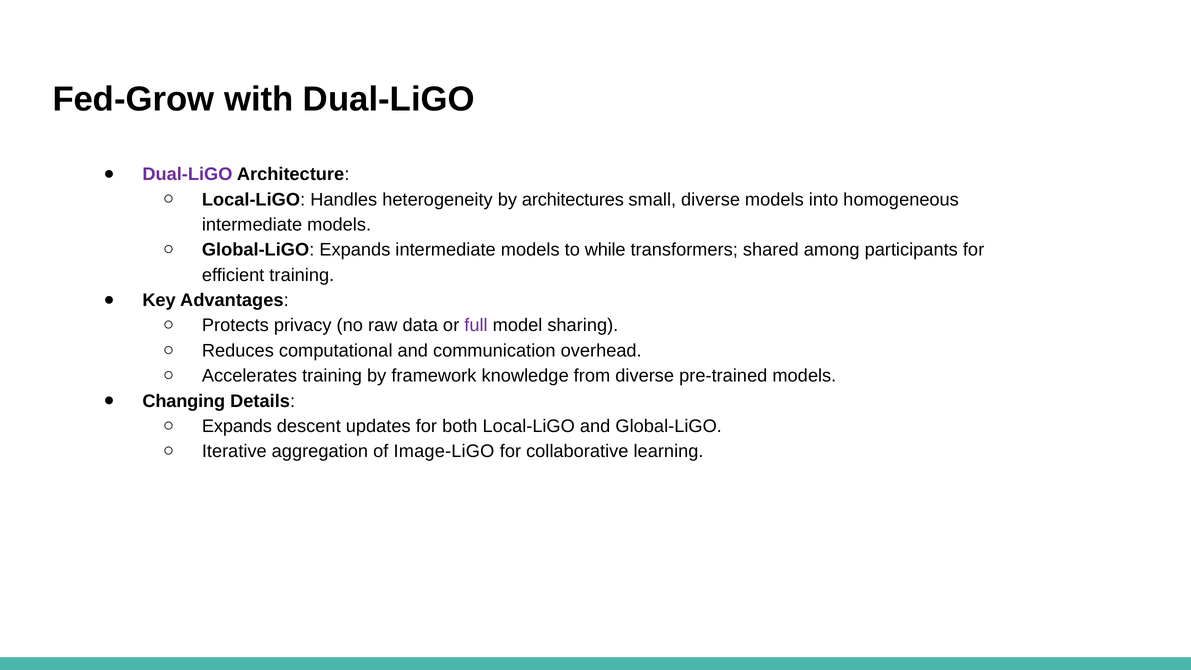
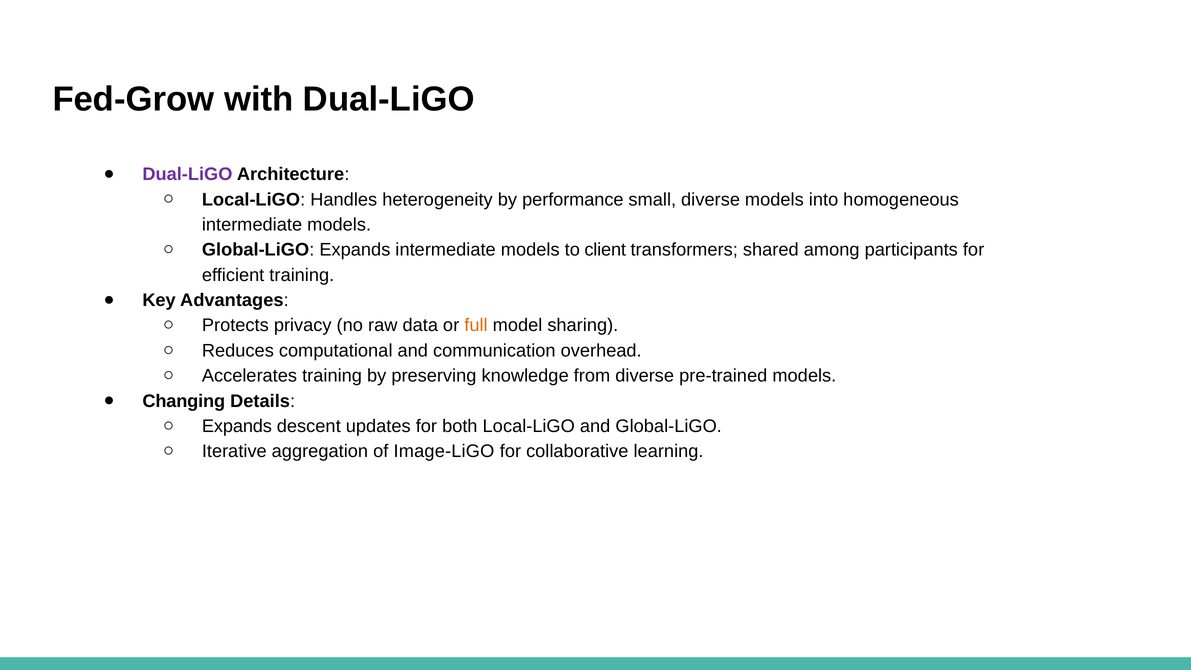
architectures: architectures -> performance (573, 200)
while: while -> client (605, 250)
full colour: purple -> orange (476, 325)
framework: framework -> preserving (434, 376)
